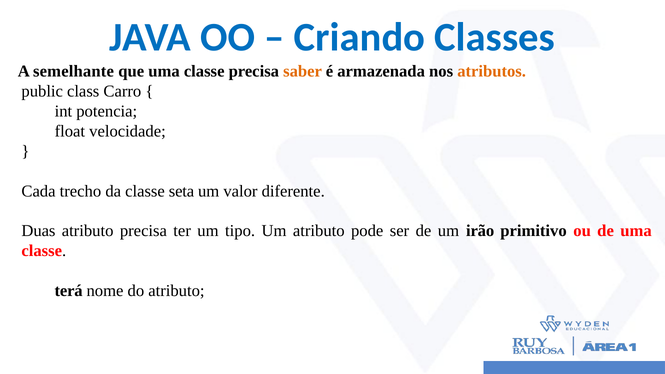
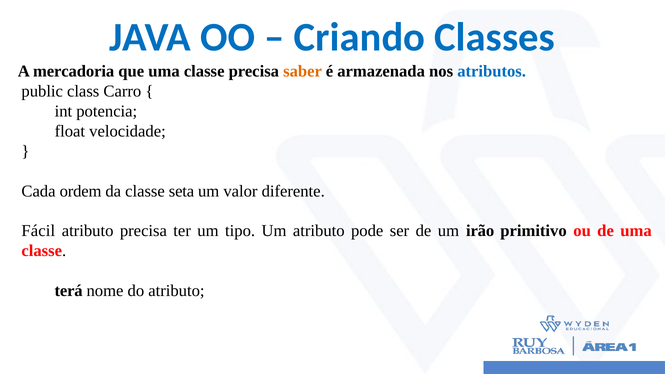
semelhante: semelhante -> mercadoria (74, 71)
atributos colour: orange -> blue (492, 71)
trecho: trecho -> ordem (81, 191)
Duas: Duas -> Fácil (38, 231)
